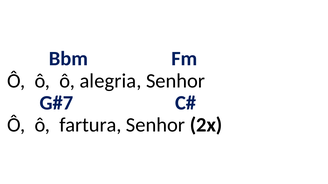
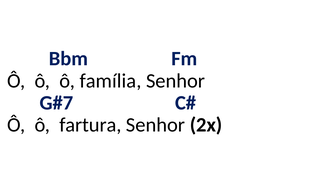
alegria: alegria -> família (110, 81)
